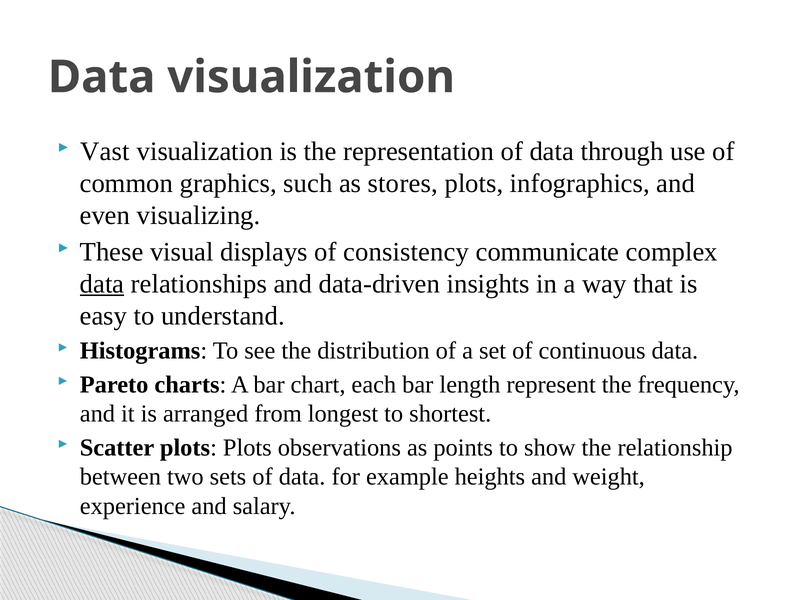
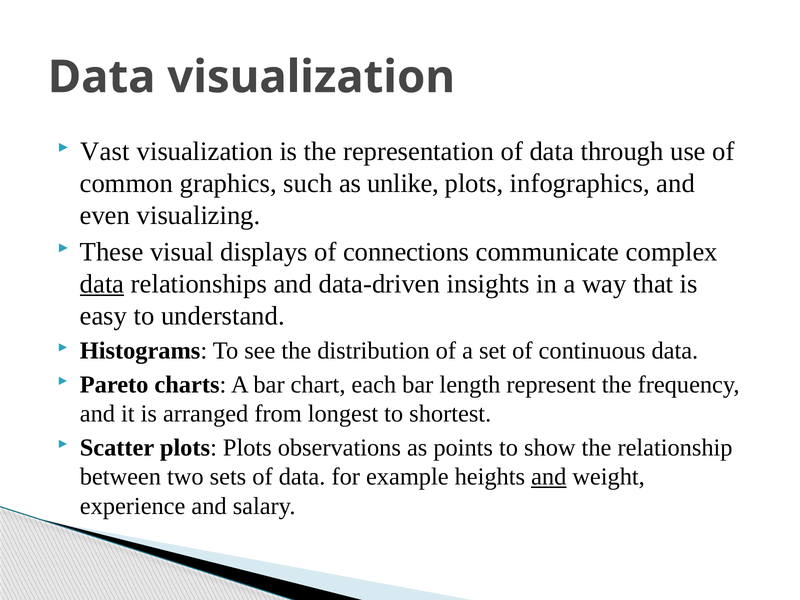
stores: stores -> unlike (403, 183)
consistency: consistency -> connections (406, 252)
and underline: none -> present (549, 477)
